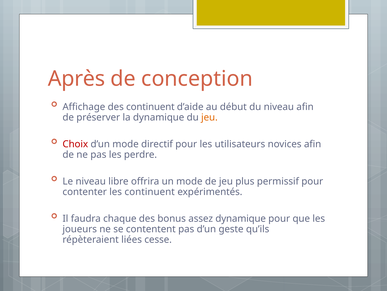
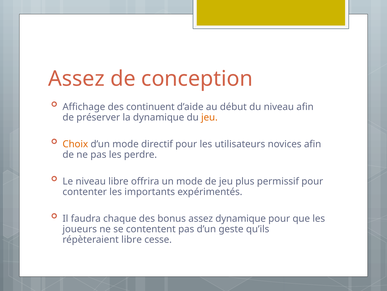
Après: Après -> Assez (76, 79)
Choix colour: red -> orange (75, 144)
les continuent: continuent -> importants (150, 192)
répèteraient liées: liées -> libre (132, 239)
